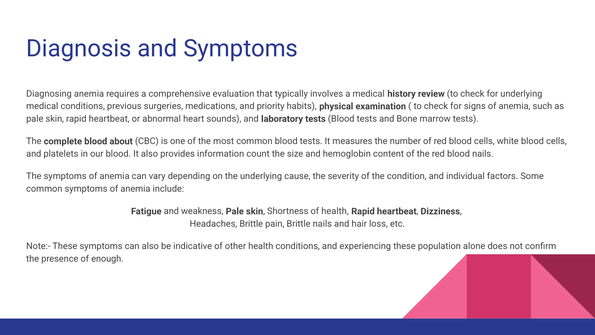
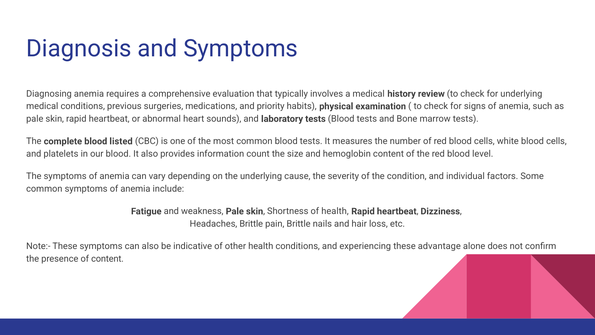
about: about -> listed (121, 141)
blood nails: nails -> level (483, 154)
population: population -> advantage (439, 246)
of enough: enough -> content (107, 259)
